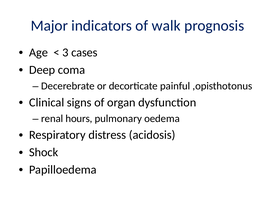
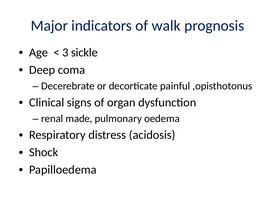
cases: cases -> sickle (84, 53)
hours: hours -> made (79, 119)
